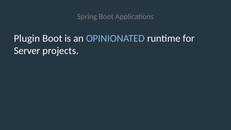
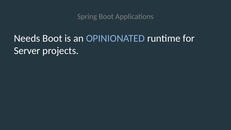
Plugin: Plugin -> Needs (27, 38)
